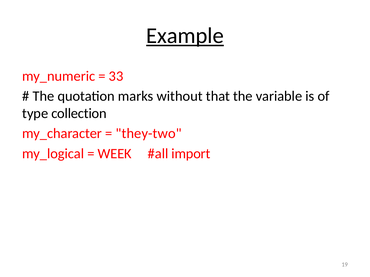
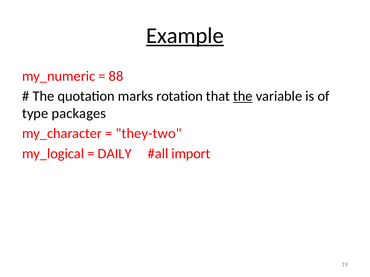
33: 33 -> 88 (116, 76)
without: without -> rotation (180, 96)
the underline: none -> present (243, 96)
collection: collection -> packages (79, 114)
WEEK: WEEK -> DAILY (115, 154)
